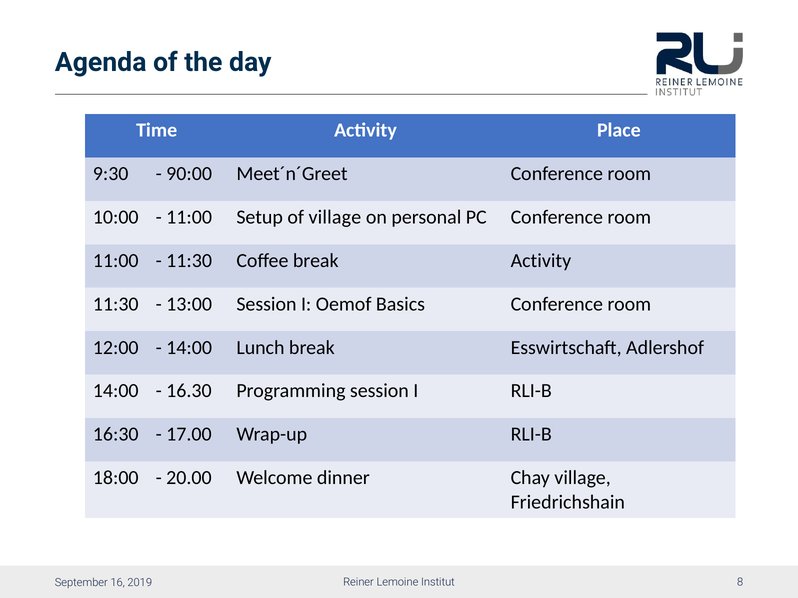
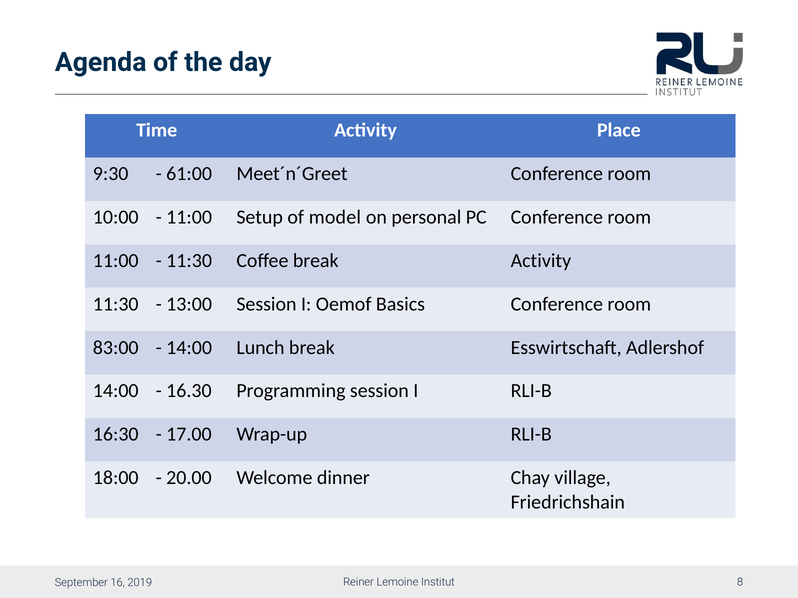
90:00: 90:00 -> 61:00 (189, 174)
of village: village -> model (335, 217)
12:00: 12:00 -> 83:00 (116, 348)
